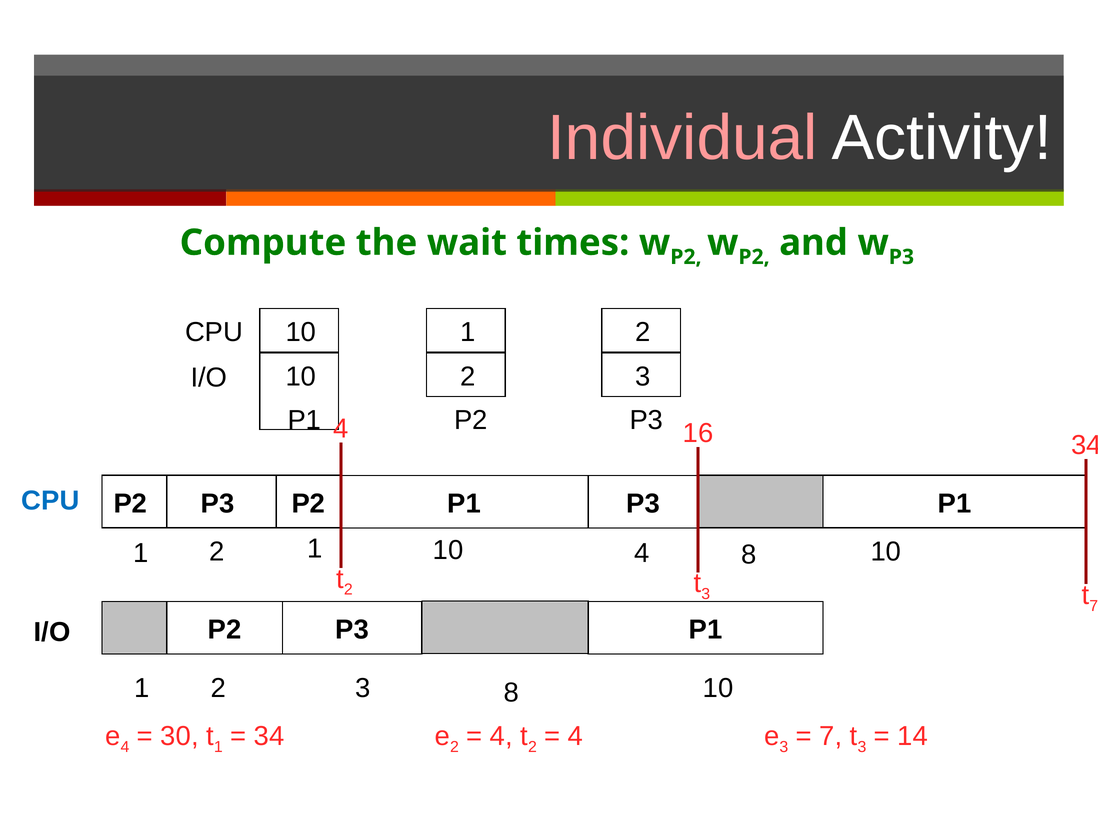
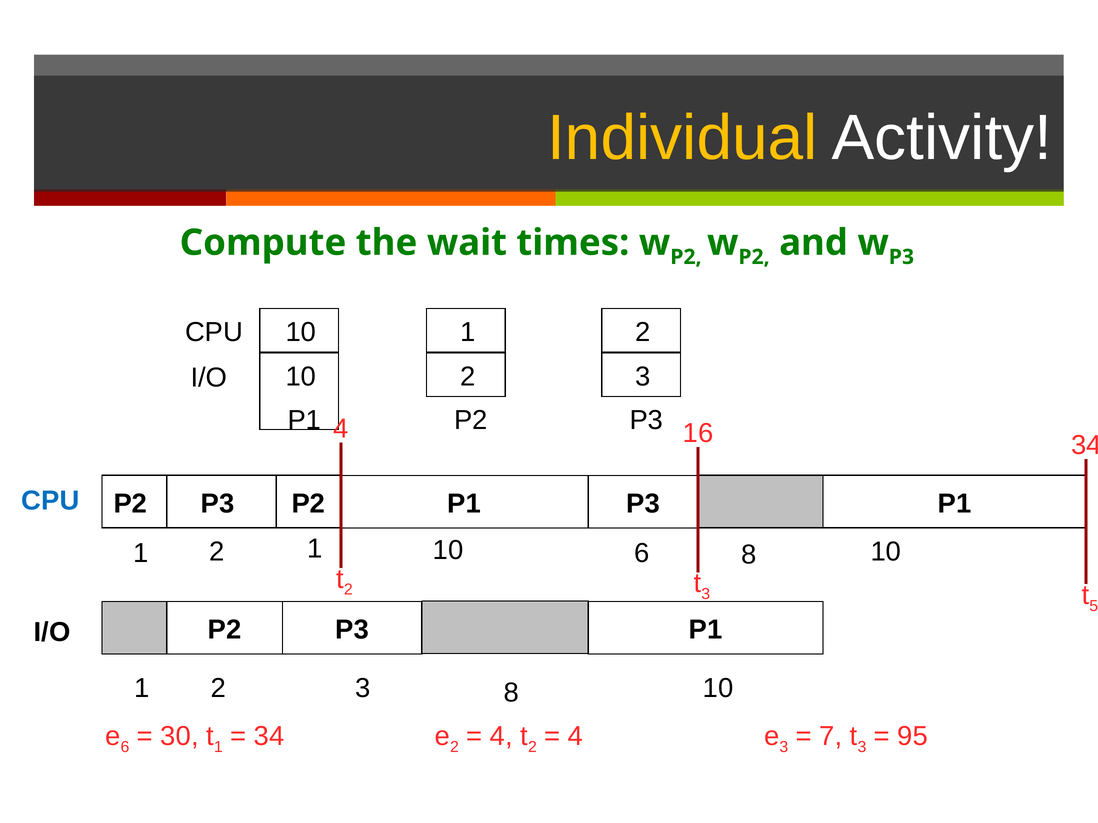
Individual colour: pink -> yellow (682, 138)
1 4: 4 -> 6 (642, 554)
7: 7 -> 5 (1094, 606)
4: 4 -> 6 (125, 747)
14: 14 -> 95 (913, 737)
